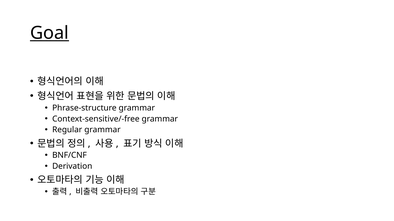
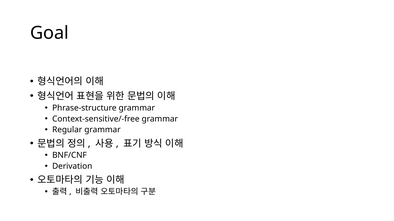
Goal underline: present -> none (49, 33)
